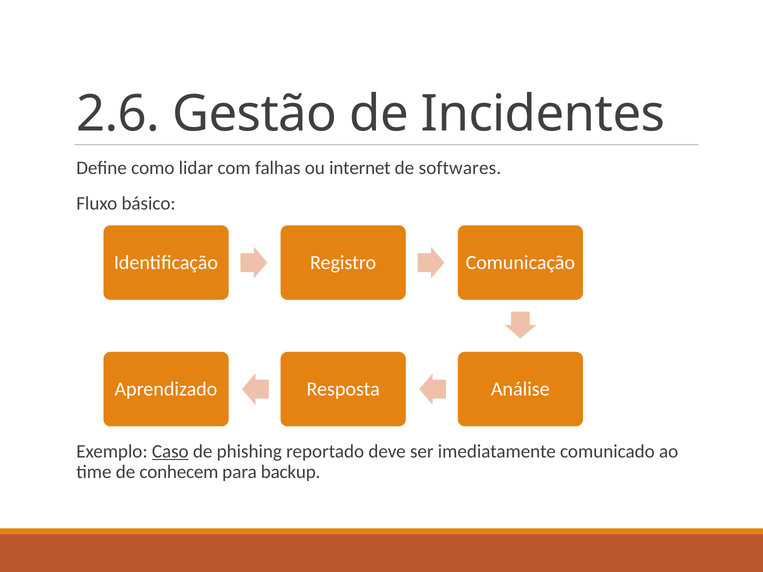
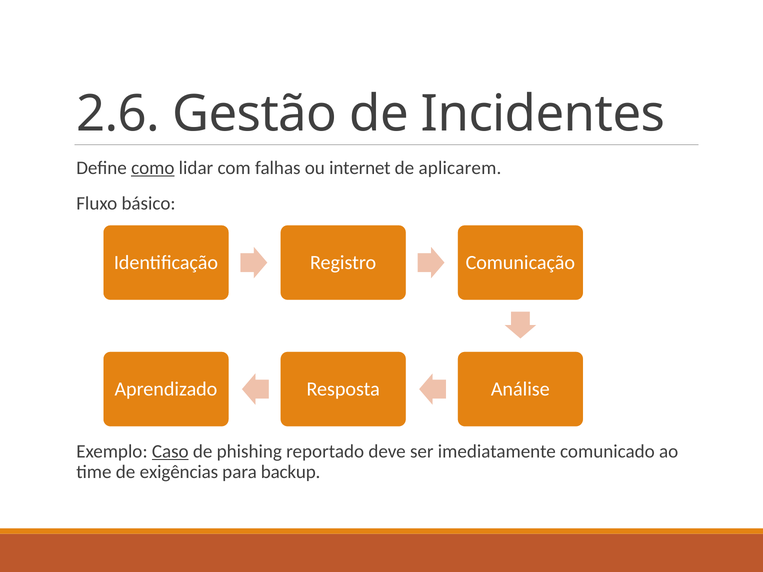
como underline: none -> present (153, 168)
softwares: softwares -> aplicarem (460, 168)
conhecem: conhecem -> exigências (179, 472)
